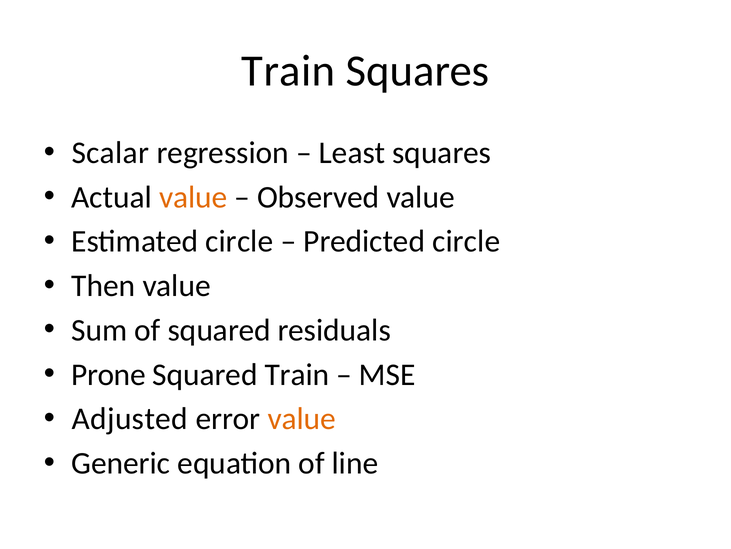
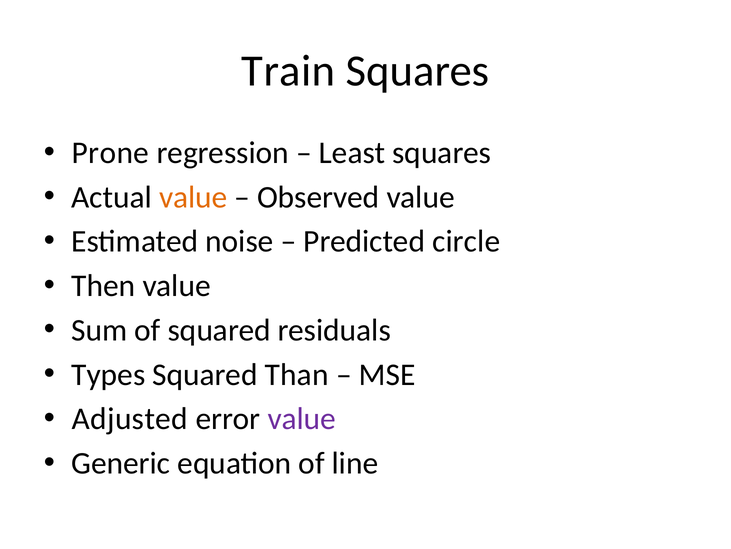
Scalar: Scalar -> Prone (110, 153)
Estimated circle: circle -> noise (239, 241)
Prone: Prone -> Types (108, 374)
Squared Train: Train -> Than (297, 374)
value colour: orange -> purple (302, 418)
